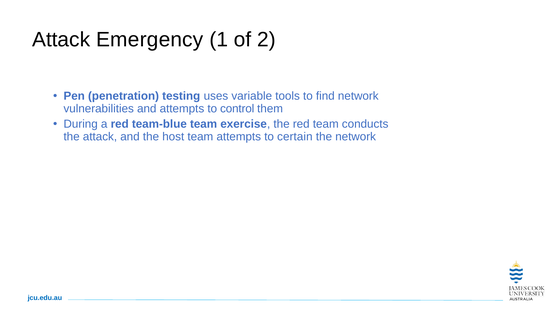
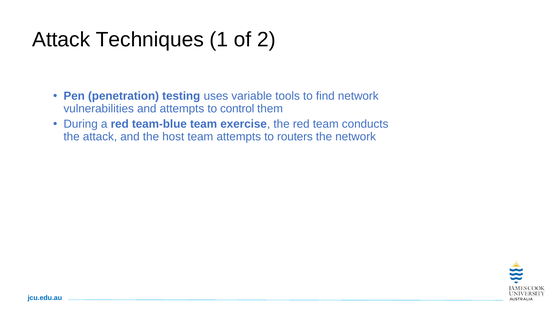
Emergency: Emergency -> Techniques (150, 40)
certain: certain -> routers (295, 137)
